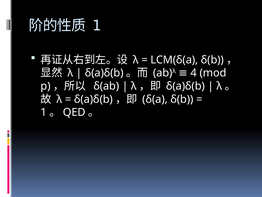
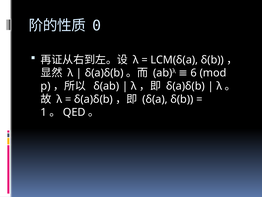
1: 1 -> 0 (97, 26)
4: 4 -> 6 (194, 73)
